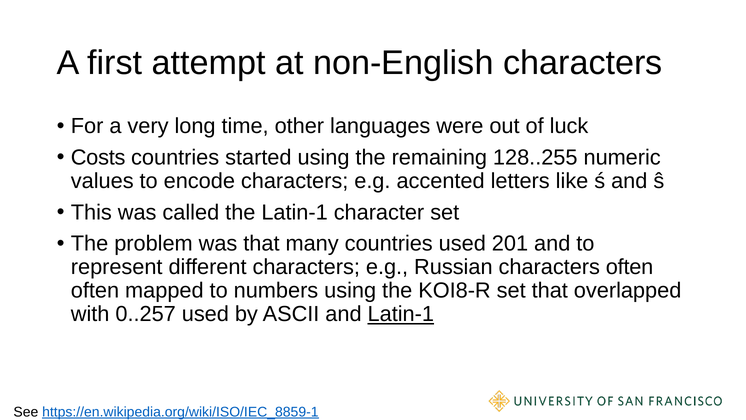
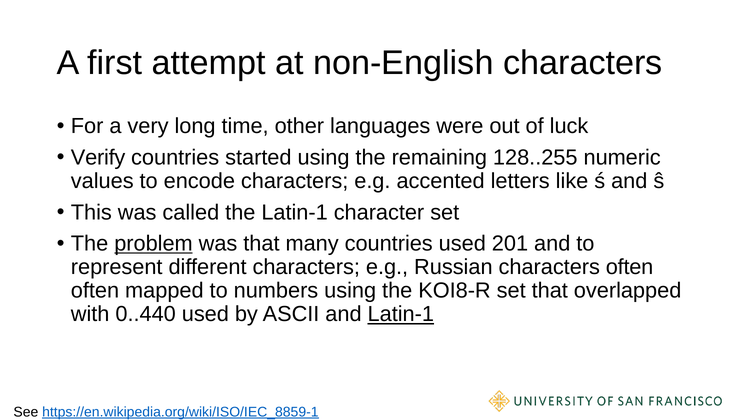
Costs: Costs -> Verify (98, 157)
problem underline: none -> present (154, 243)
0..257: 0..257 -> 0..440 (146, 314)
